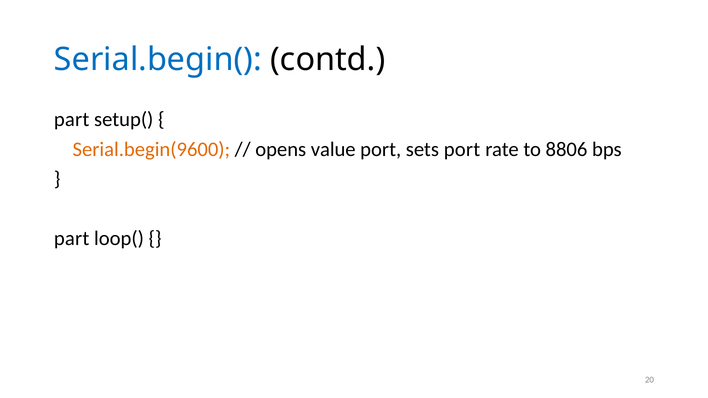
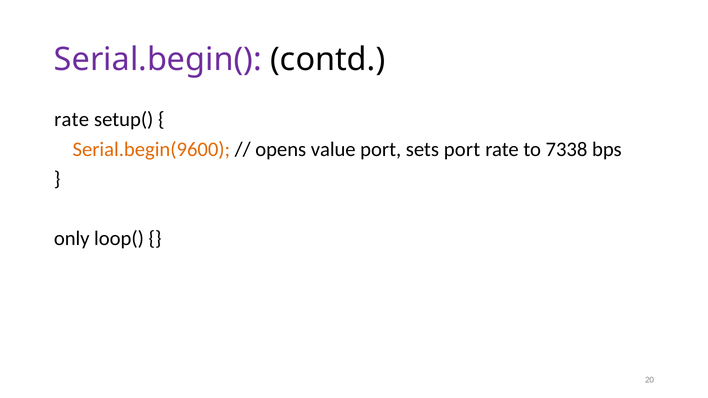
Serial.begin( colour: blue -> purple (158, 59)
part: part -> rate (72, 120)
8806: 8806 -> 7338 (566, 149)
part: part -> only (72, 238)
